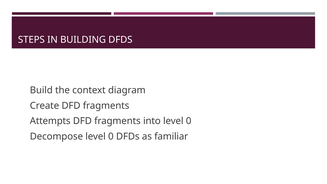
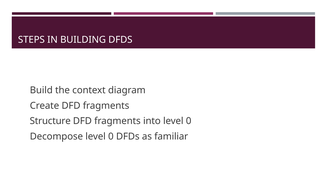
Attempts: Attempts -> Structure (50, 121)
